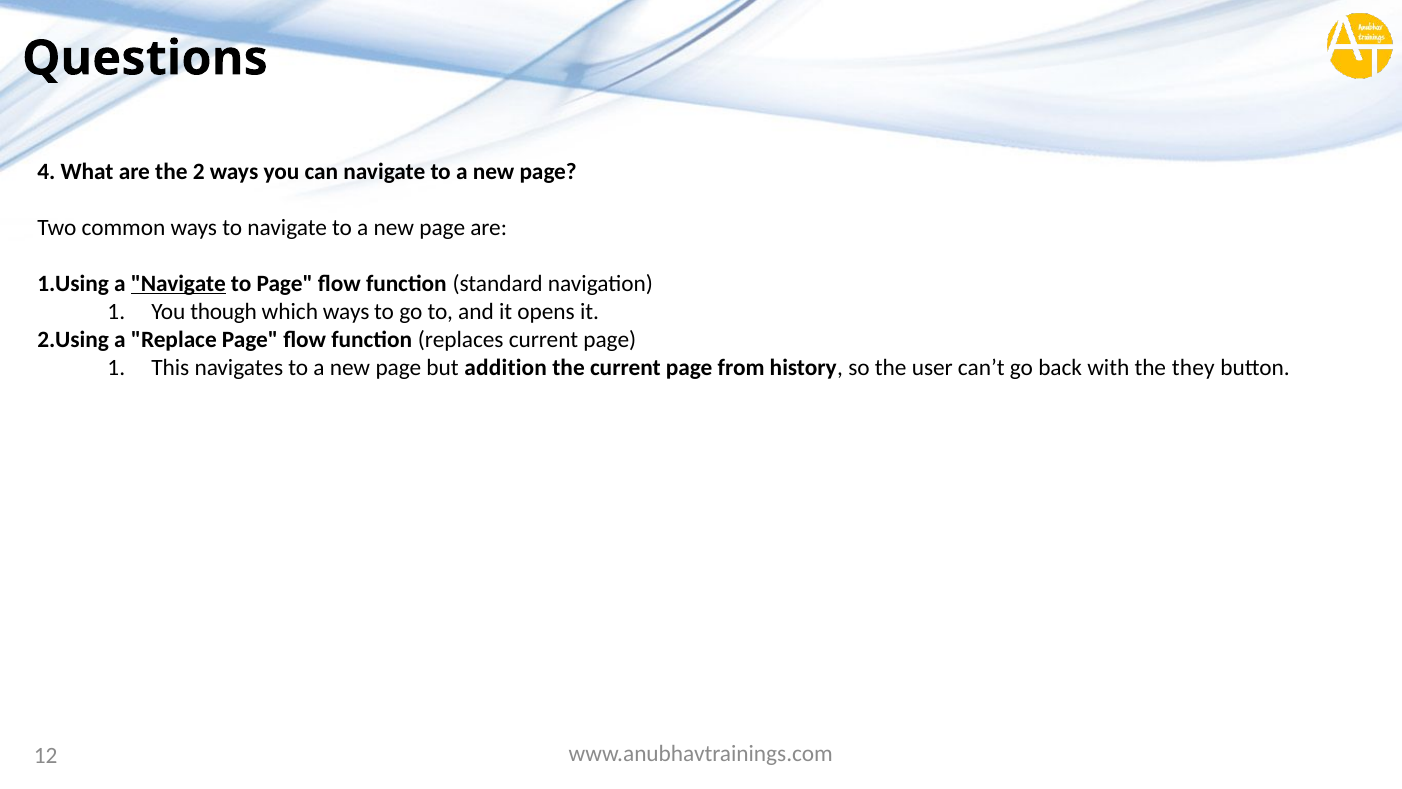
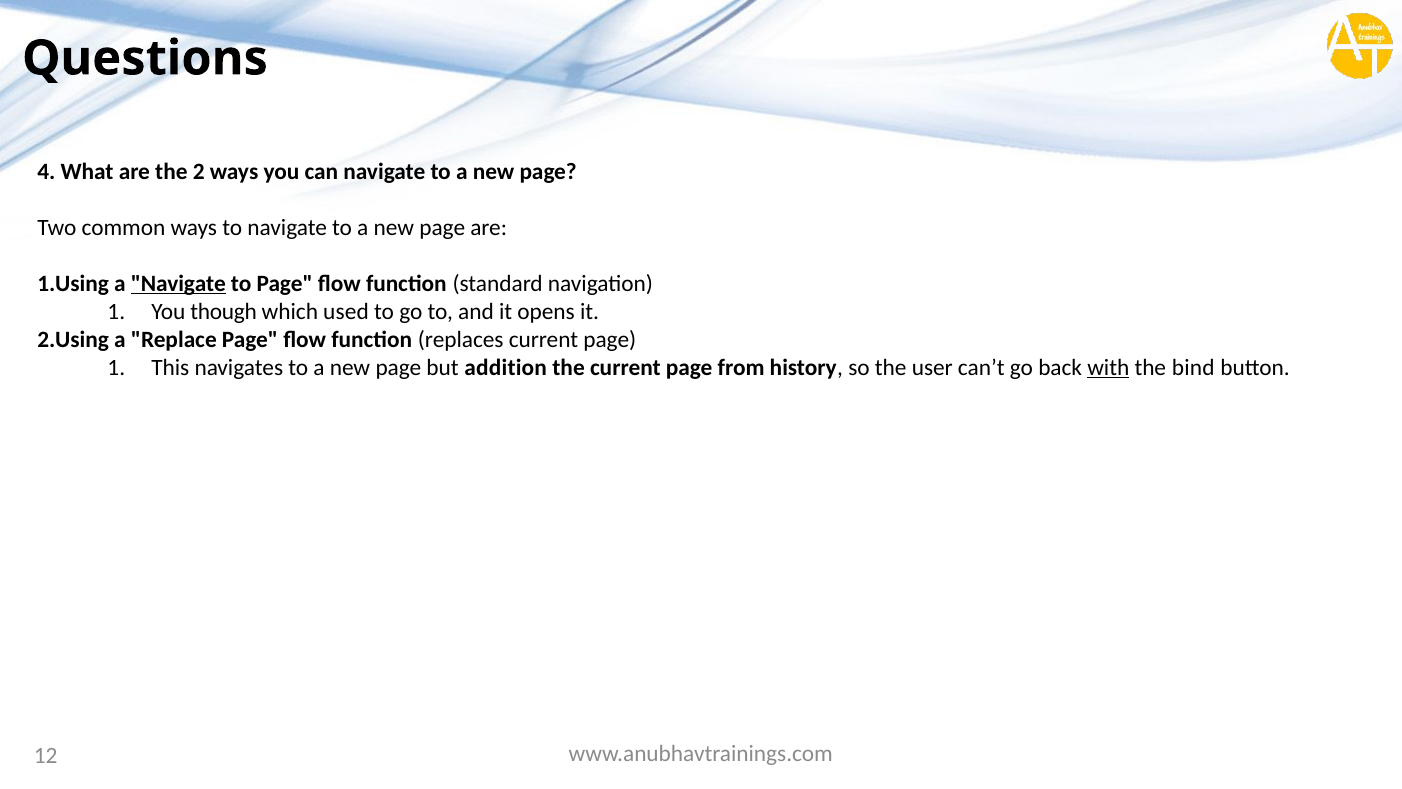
which ways: ways -> used (346, 312)
with underline: none -> present (1108, 368)
they: they -> bind (1193, 368)
